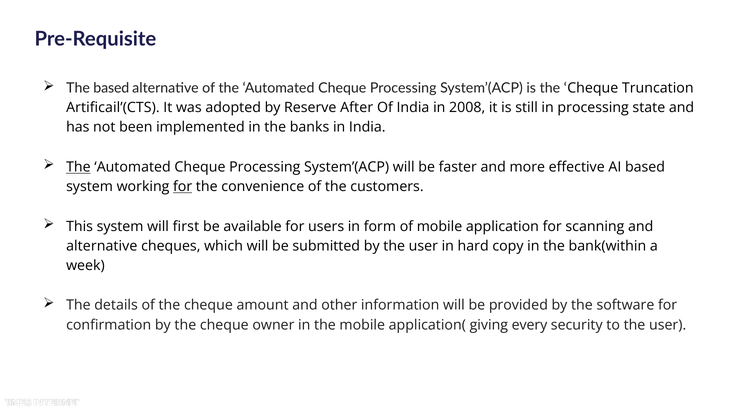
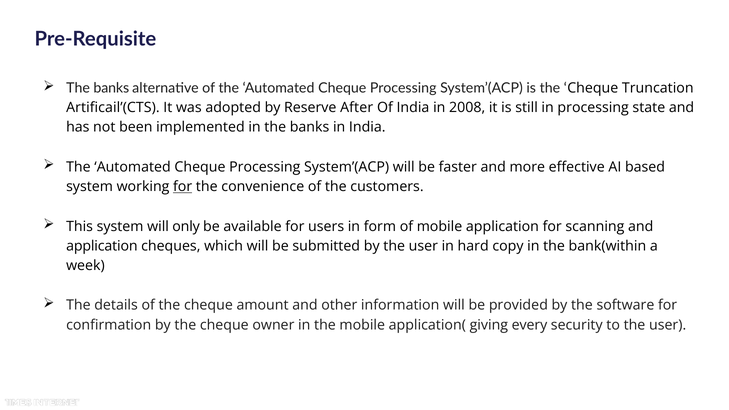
based: based -> banks (111, 88)
The underline: present -> none (78, 167)
first: first -> only (186, 226)
alternative: alternative -> application (102, 246)
